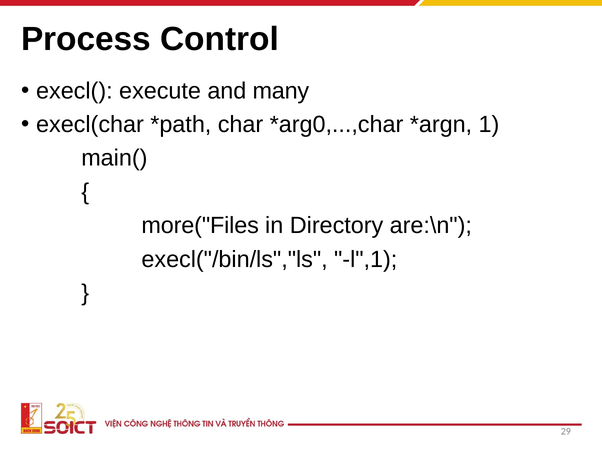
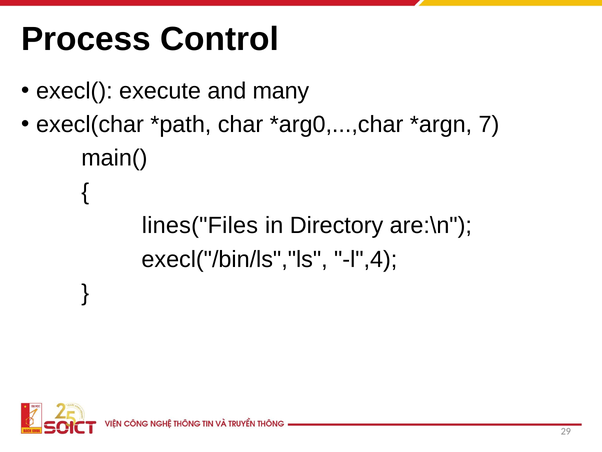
1: 1 -> 7 (489, 124)
more("Files: more("Files -> lines("Files (200, 225)
l",1: l",1 -> l",4 (366, 259)
